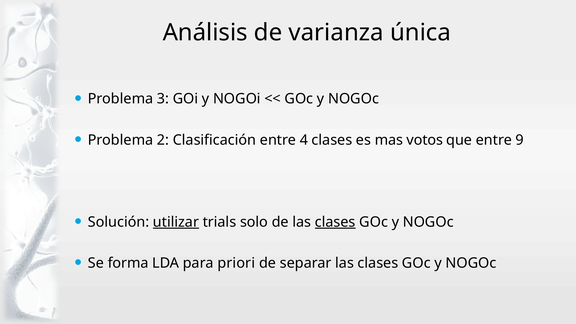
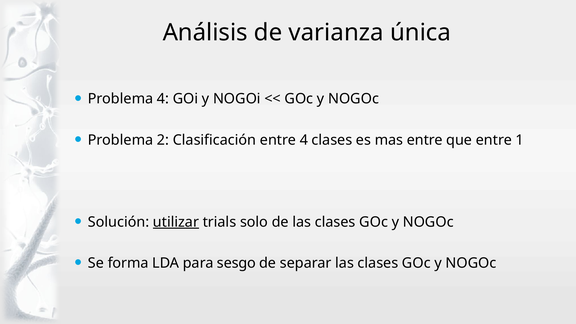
Problema 3: 3 -> 4 (163, 99)
mas votos: votos -> entre (425, 140)
9: 9 -> 1 (520, 140)
clases underline: present -> none (335, 222)
priori: priori -> sesgo (236, 263)
